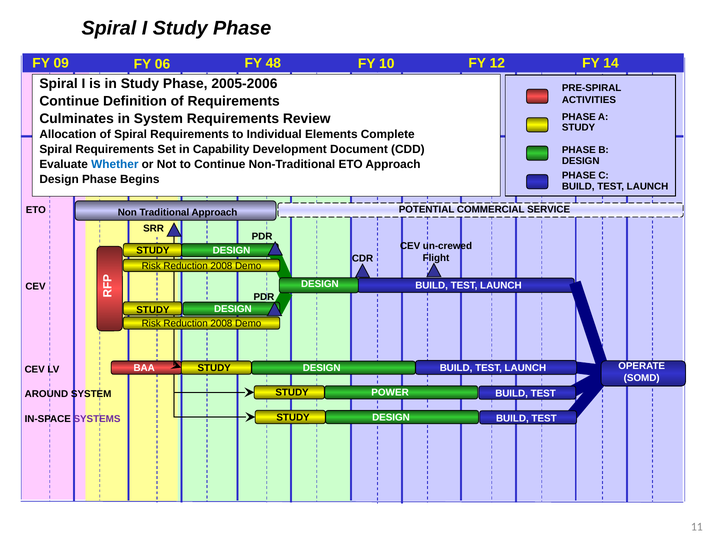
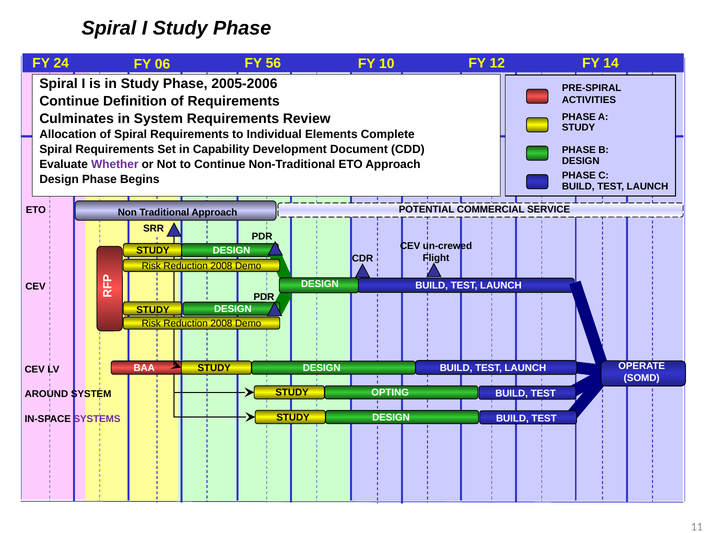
09: 09 -> 24 (61, 63)
48: 48 -> 56 (273, 63)
Whether colour: blue -> purple (115, 164)
POWER: POWER -> OPTING (390, 392)
